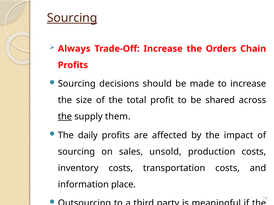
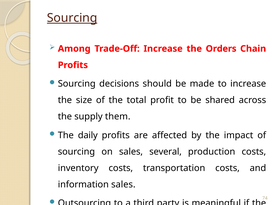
Always: Always -> Among (74, 49)
the underline: present -> none (65, 117)
unsold: unsold -> several (166, 152)
information place: place -> sales (123, 185)
